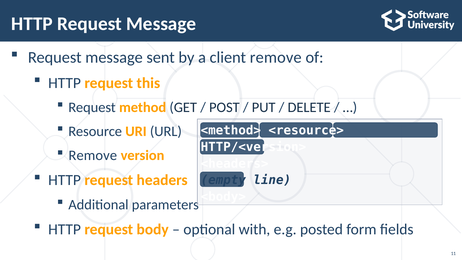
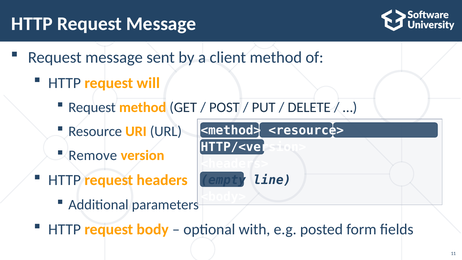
client remove: remove -> method (276, 57)
this: this -> will (148, 83)
